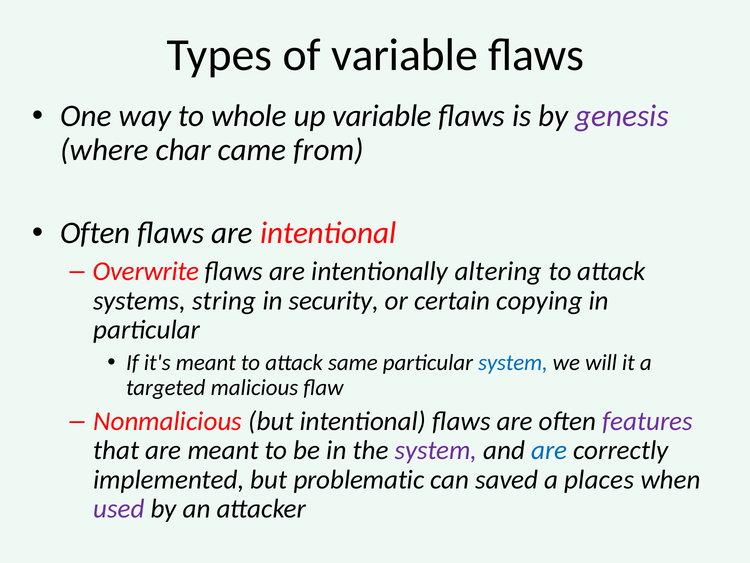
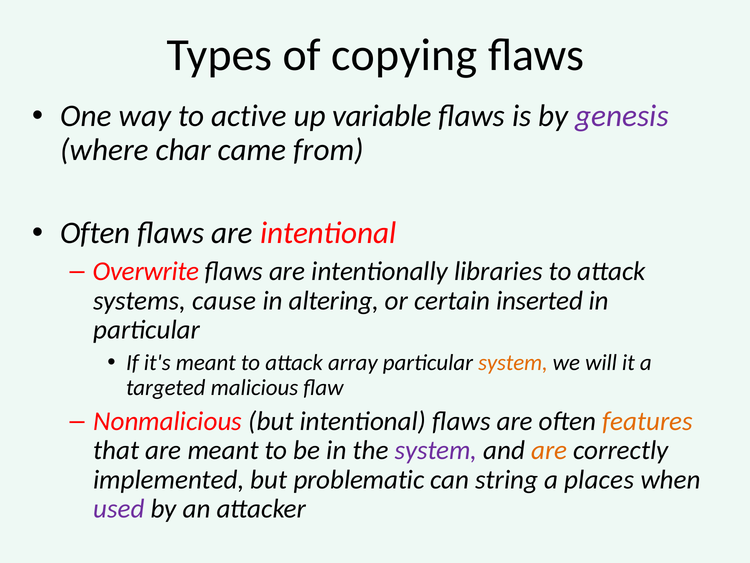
of variable: variable -> copying (404, 55)
whole: whole -> active (249, 116)
altering: altering -> libraries (498, 271)
string: string -> cause (224, 300)
security: security -> altering (334, 300)
copying: copying -> inserted (540, 300)
same: same -> array (353, 362)
system colour: blue -> orange (513, 362)
features colour: purple -> orange (647, 421)
are colour: blue -> orange (549, 450)
saved: saved -> string (507, 479)
